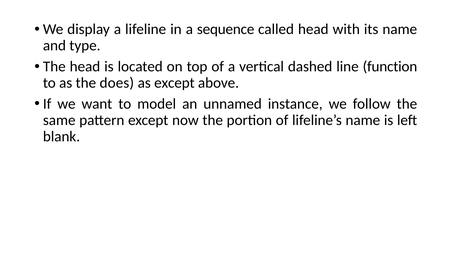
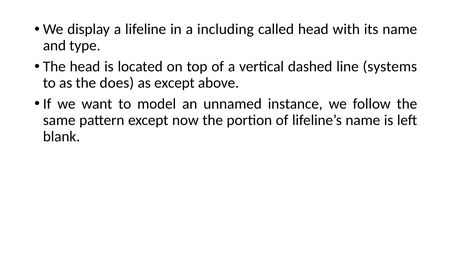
sequence: sequence -> including (225, 29)
function: function -> systems (390, 67)
